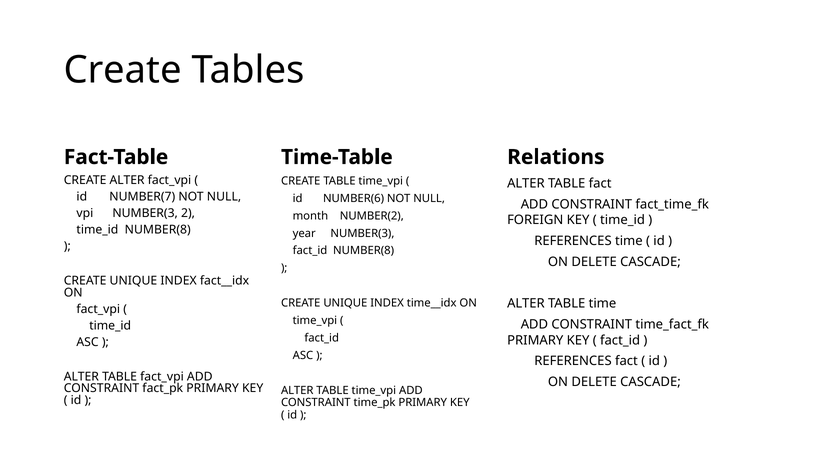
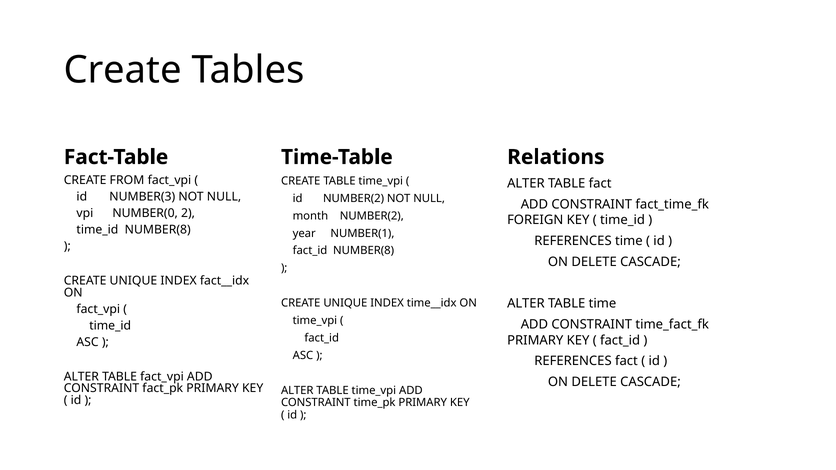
CREATE ALTER: ALTER -> FROM (127, 180)
NUMBER(7: NUMBER(7 -> NUMBER(3 (142, 197)
id NUMBER(6: NUMBER(6 -> NUMBER(2 (354, 198)
vpi NUMBER(3: NUMBER(3 -> NUMBER(0 (145, 213)
year NUMBER(3: NUMBER(3 -> NUMBER(1 (362, 233)
